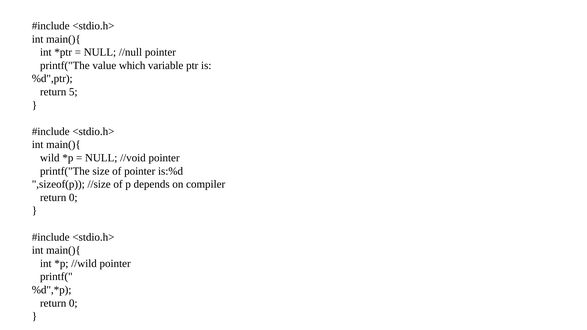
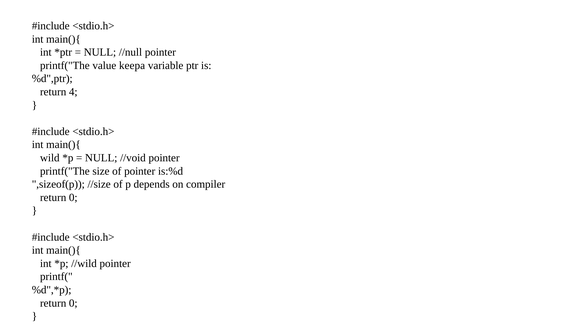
which: which -> keepa (132, 66)
5: 5 -> 4 (73, 92)
